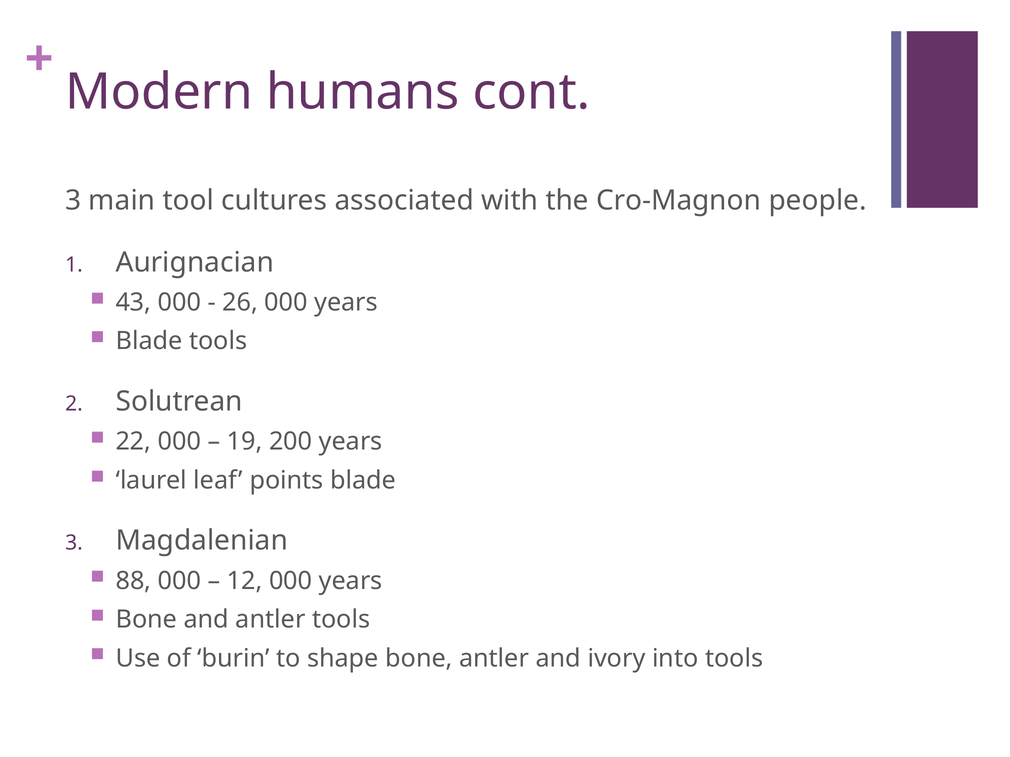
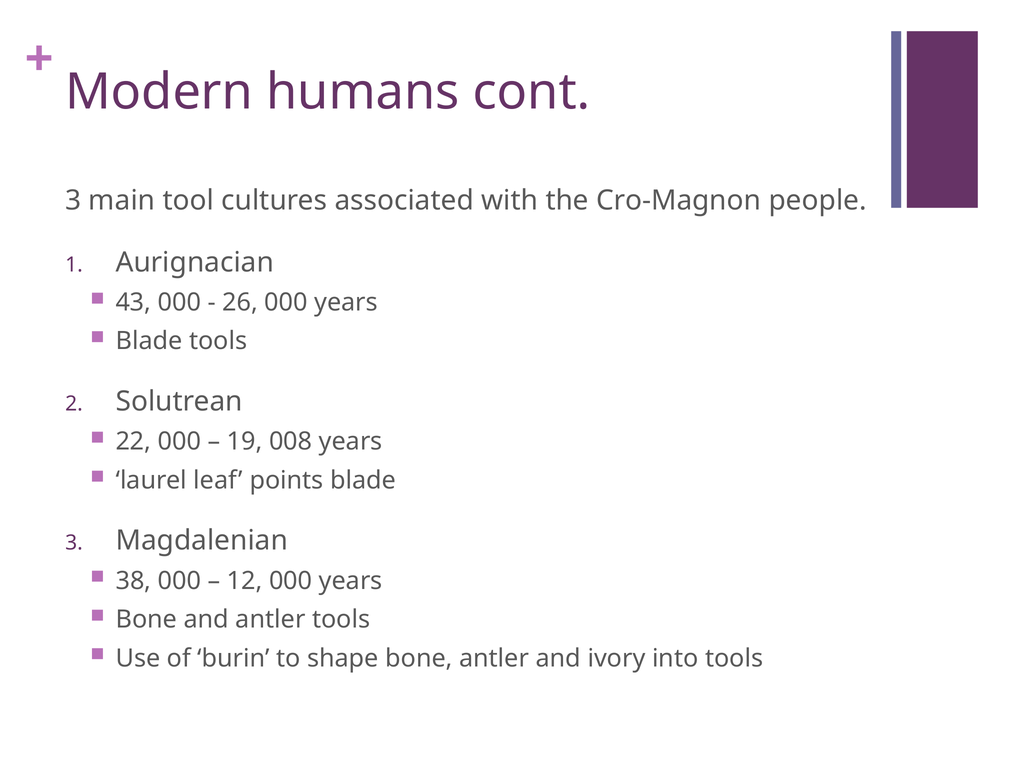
200: 200 -> 008 (291, 442)
88: 88 -> 38 (133, 581)
